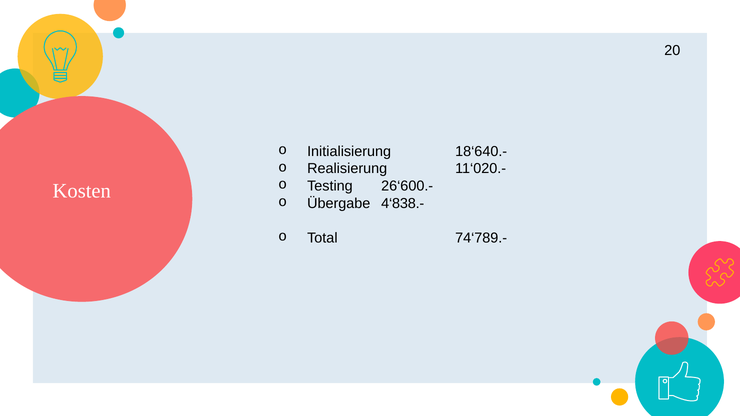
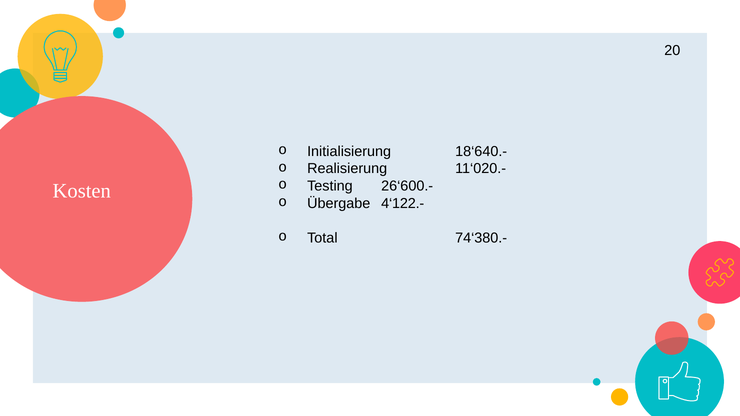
4‘838.-: 4‘838.- -> 4‘122.- (403, 203)
74‘789.-: 74‘789.- -> 74‘380.- (481, 238)
